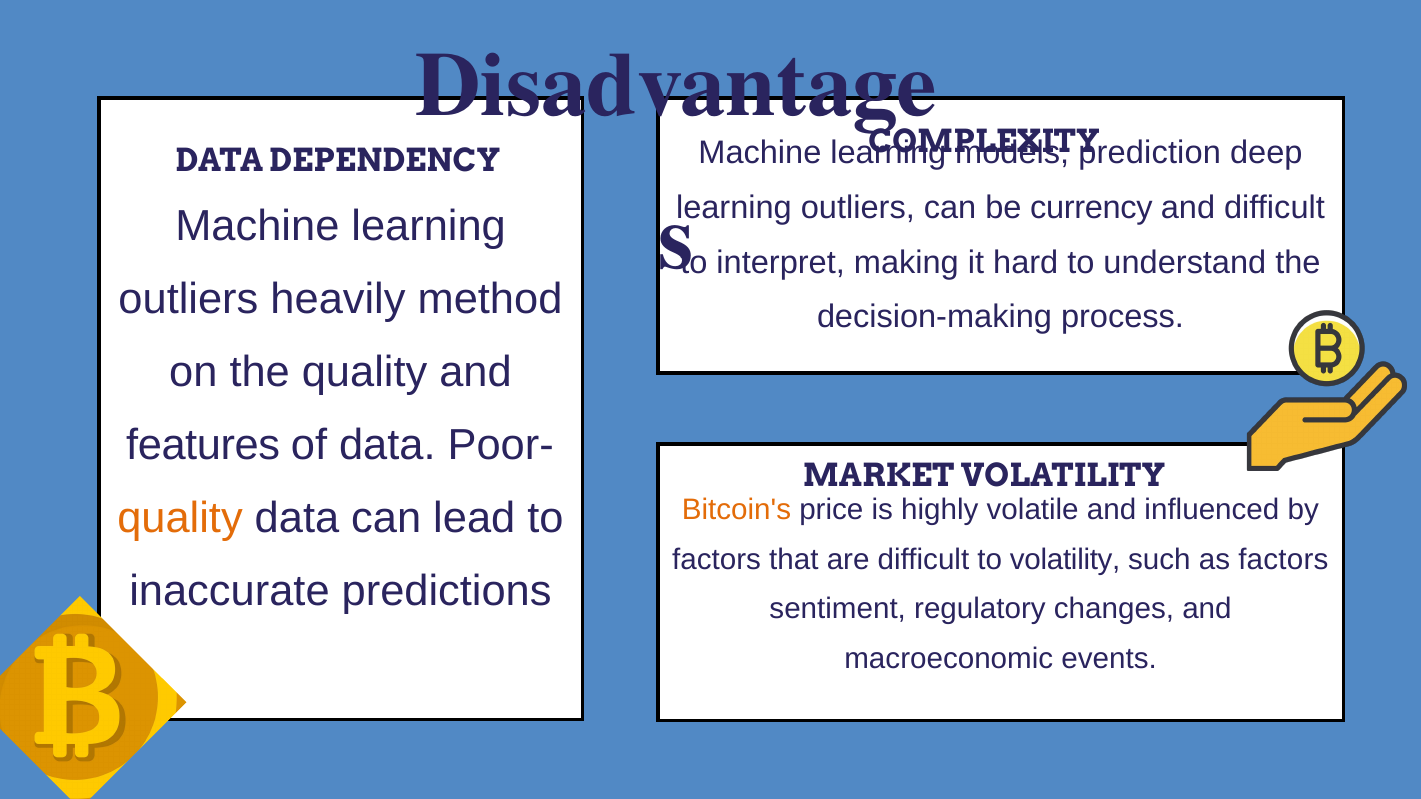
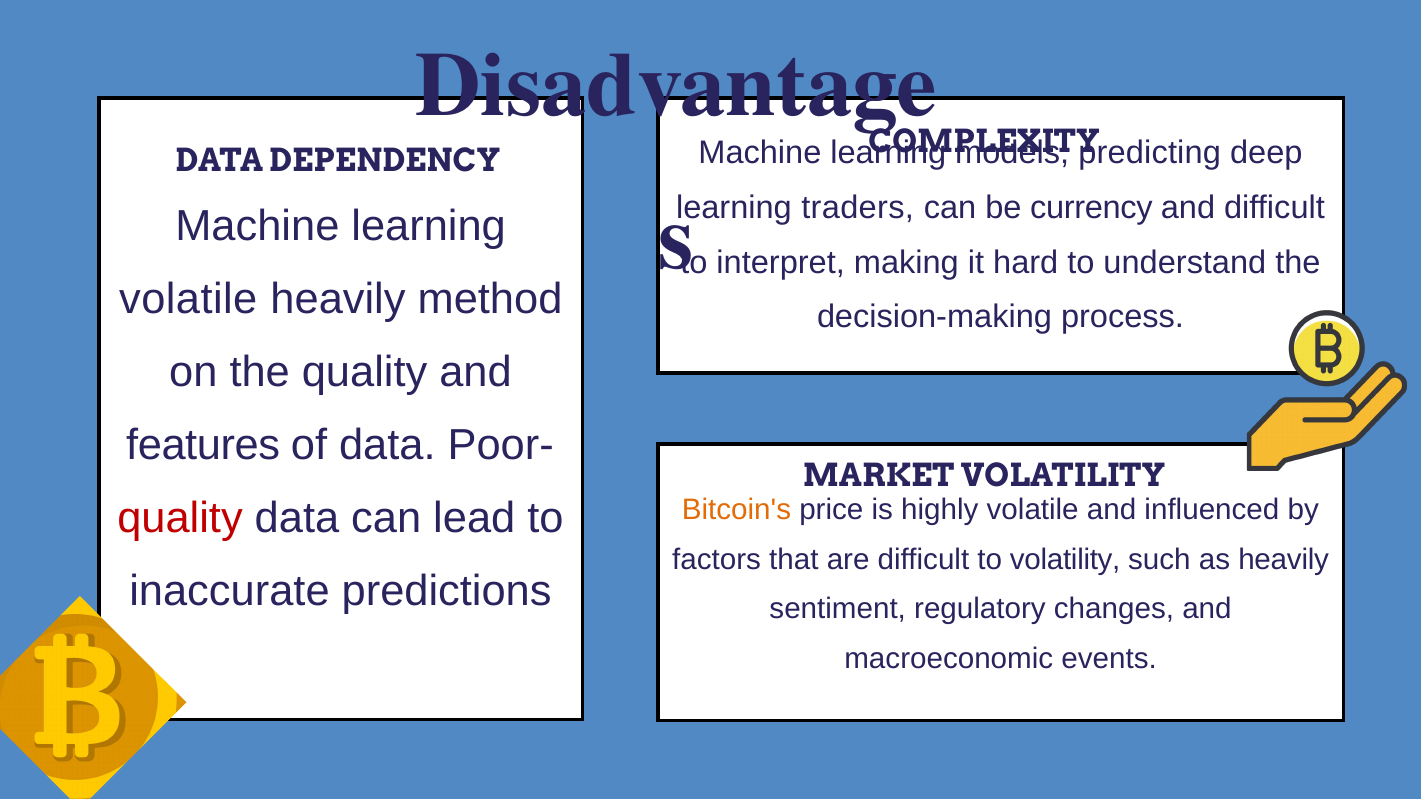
prediction: prediction -> predicting (1150, 153)
outliers: outliers -> traders (858, 208)
outliers: outliers -> volatile (188, 300)
quality colour: orange -> red (180, 518)
as factors: factors -> heavily (1284, 559)
